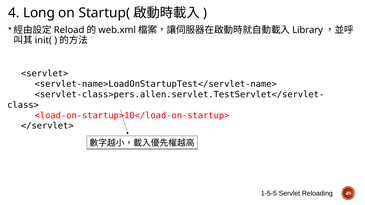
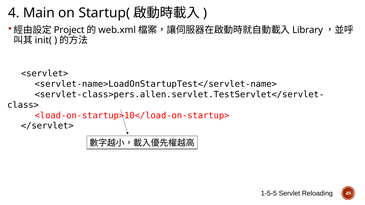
Long: Long -> Main (39, 13)
Reload: Reload -> Project (69, 30)
